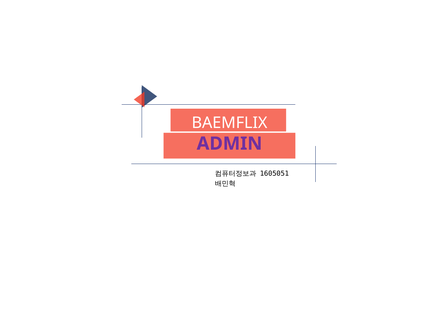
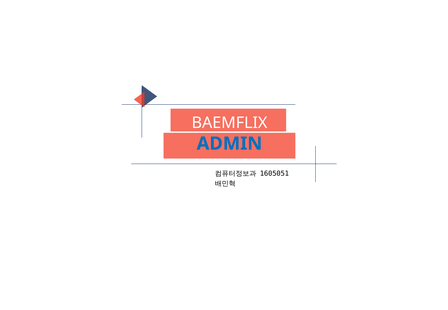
ADMIN colour: purple -> blue (229, 144)
